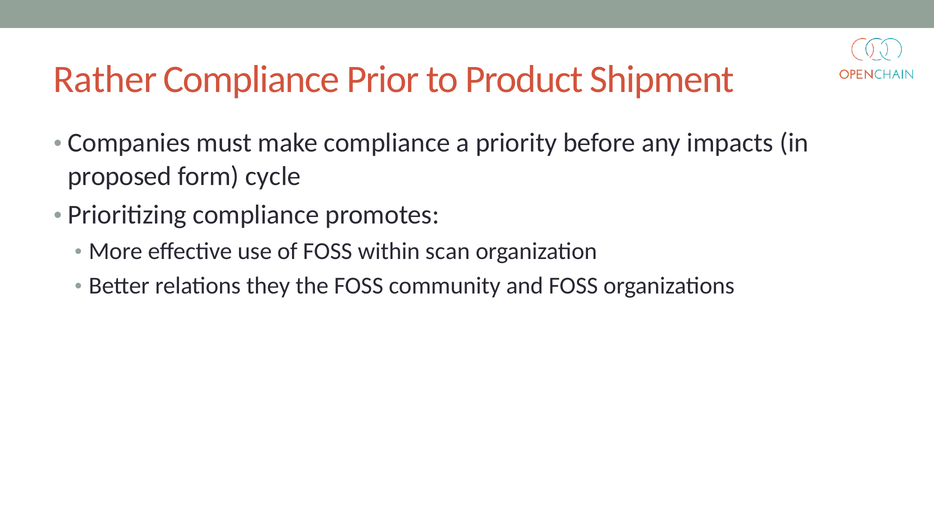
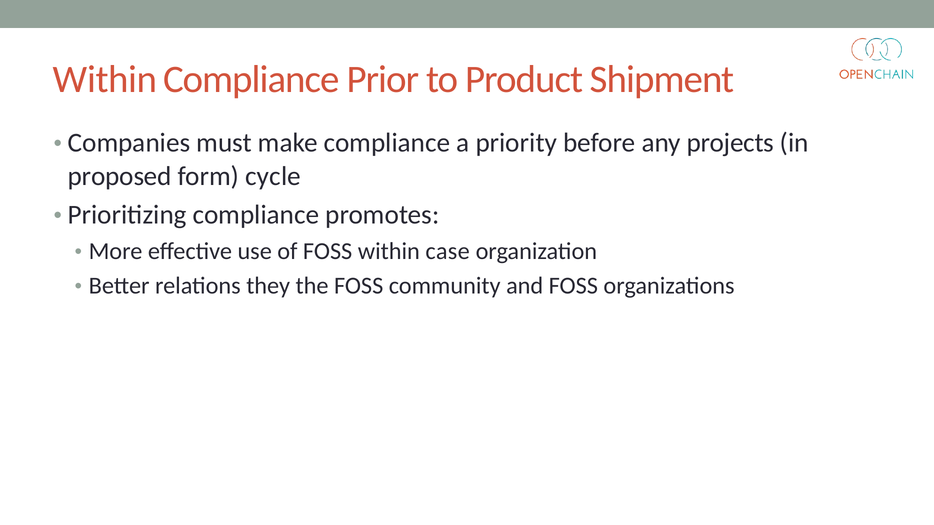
Rather: Rather -> Within (105, 79)
impacts: impacts -> projects (730, 143)
scan: scan -> case (448, 251)
